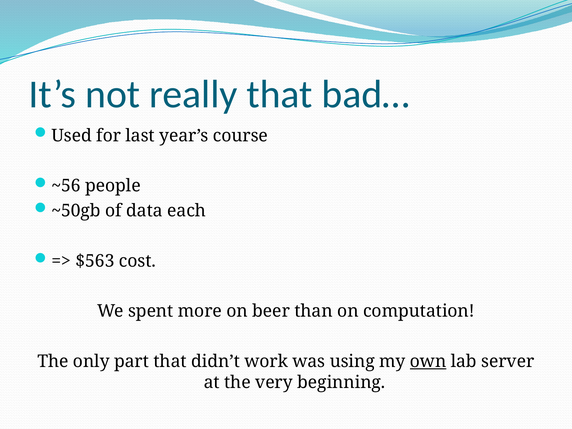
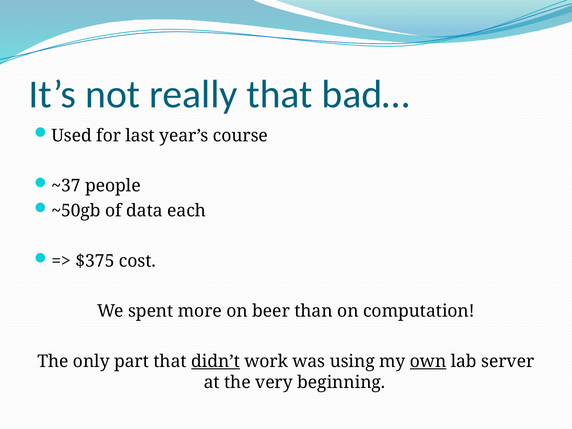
~56: ~56 -> ~37 (66, 186)
$563: $563 -> $375 (95, 261)
didn’t underline: none -> present (216, 361)
